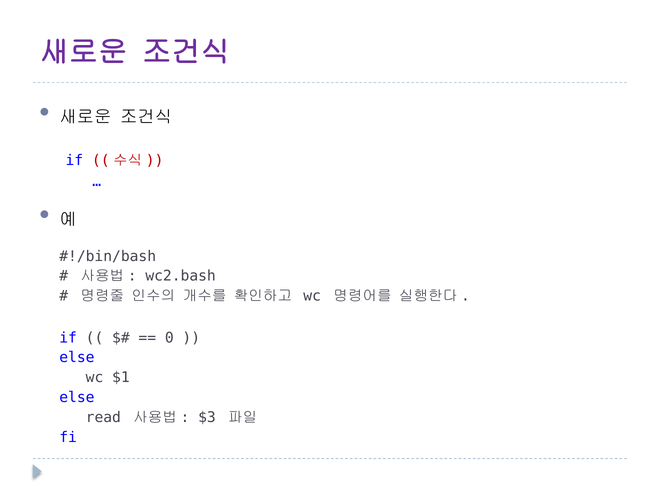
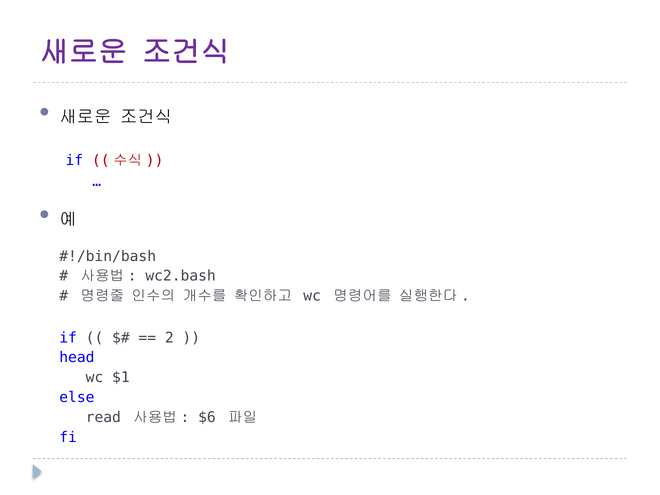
0: 0 -> 2 (169, 338)
else: else -> head (77, 358)
$3: $3 -> $6 (207, 417)
